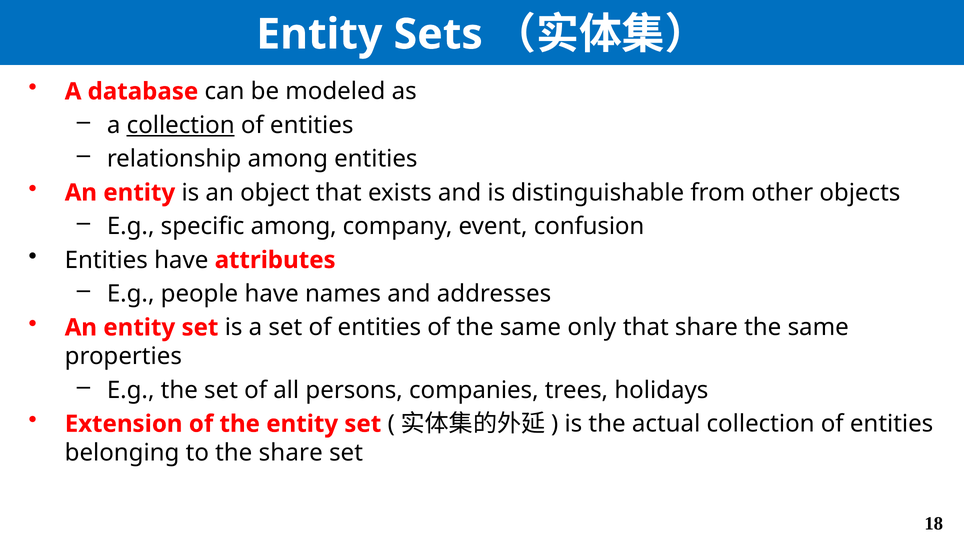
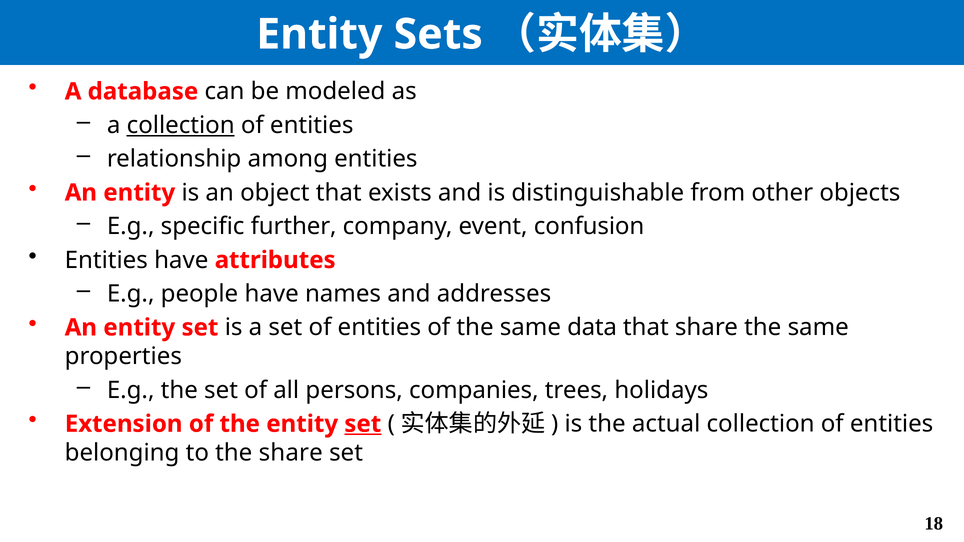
specific among: among -> further (294, 226)
only: only -> data (592, 328)
set underline: none -> present (363, 424)
